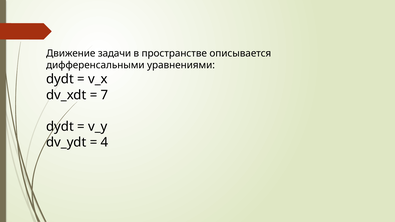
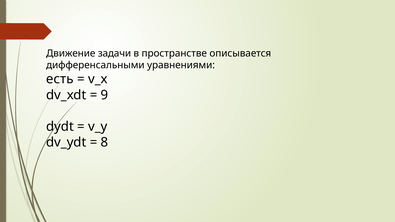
dydt: dydt -> есть (60, 79)
7: 7 -> 9 (104, 95)
4: 4 -> 8 (104, 142)
